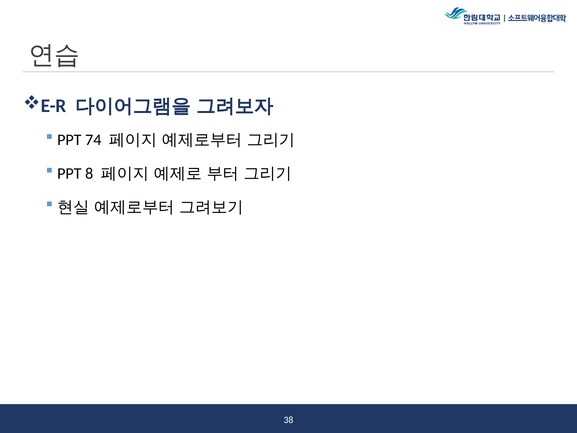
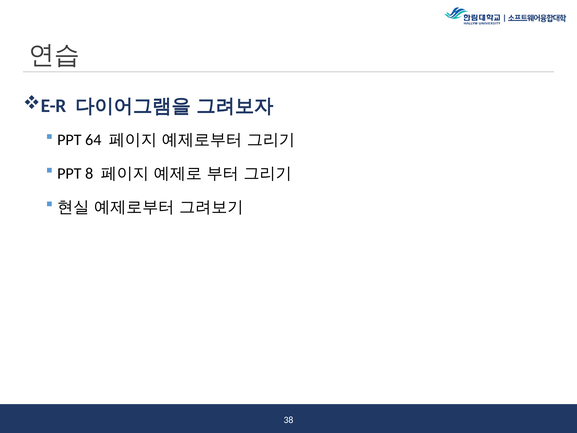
74: 74 -> 64 (93, 140)
